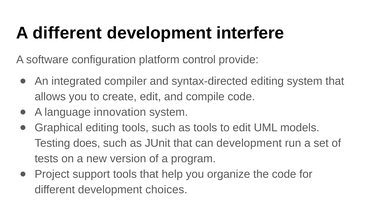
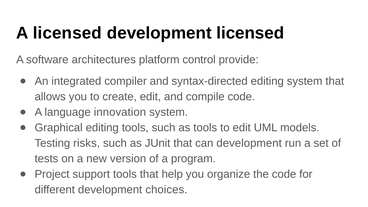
A different: different -> licensed (67, 33)
development interfere: interfere -> licensed (250, 33)
configuration: configuration -> architectures (104, 60)
does: does -> risks (87, 143)
